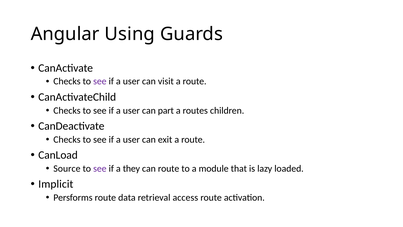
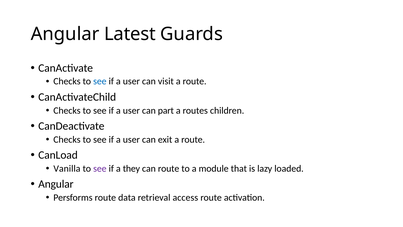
Using: Using -> Latest (130, 34)
see colour: purple -> blue (100, 81)
Source: Source -> Vanilla (67, 168)
Implicit: Implicit -> Angular (56, 184)
